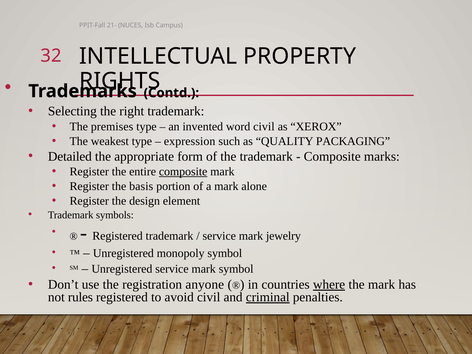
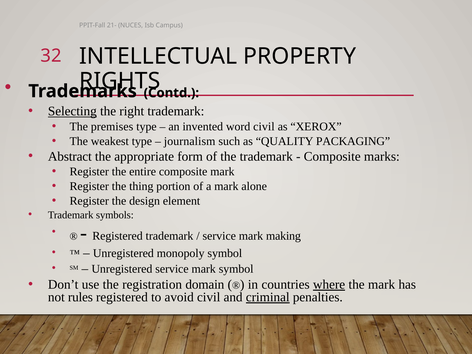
Selecting underline: none -> present (72, 111)
expression: expression -> journalism (190, 141)
Detailed: Detailed -> Abstract (70, 156)
composite underline: present -> none (183, 172)
basis: basis -> thing (141, 186)
jewelry: jewelry -> making (283, 236)
anyone: anyone -> domain (205, 285)
